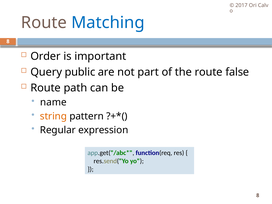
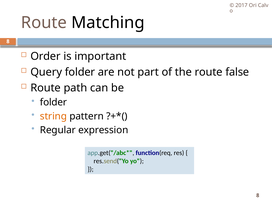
Matching colour: blue -> black (108, 23)
Query public: public -> folder (80, 72)
name: name -> folder (53, 102)
